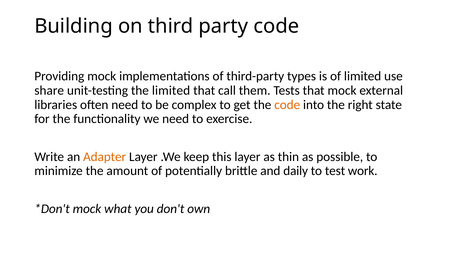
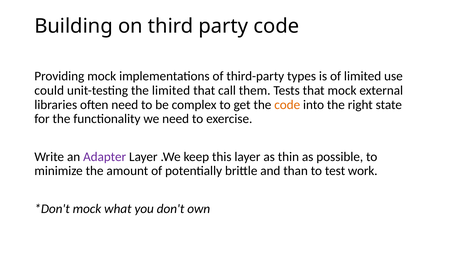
share: share -> could (49, 90)
Adapter colour: orange -> purple (105, 157)
daily: daily -> than (296, 171)
